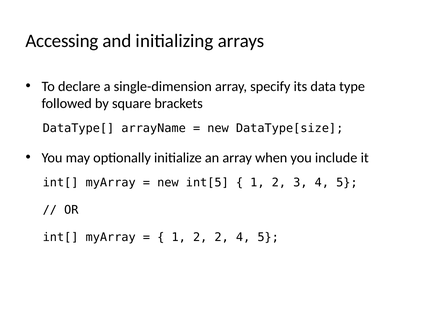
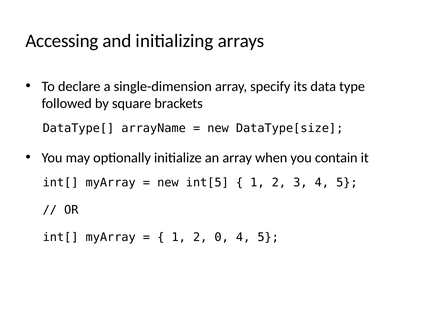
include: include -> contain (336, 158)
2 2: 2 -> 0 (222, 237)
